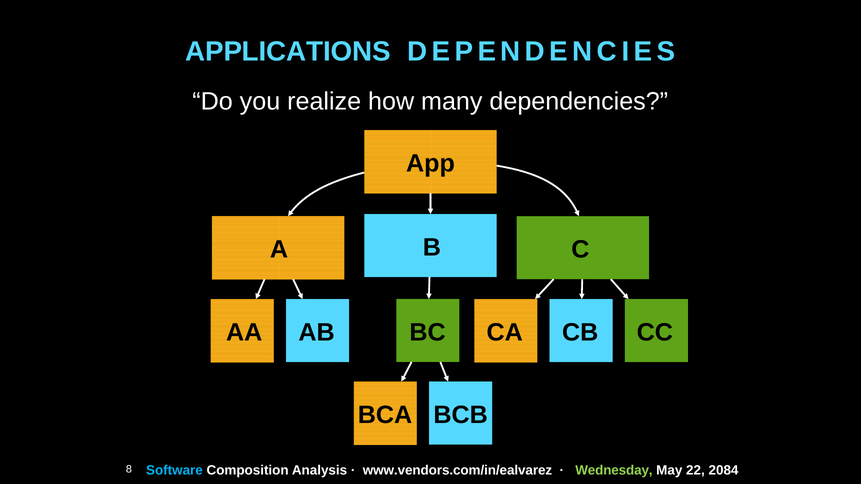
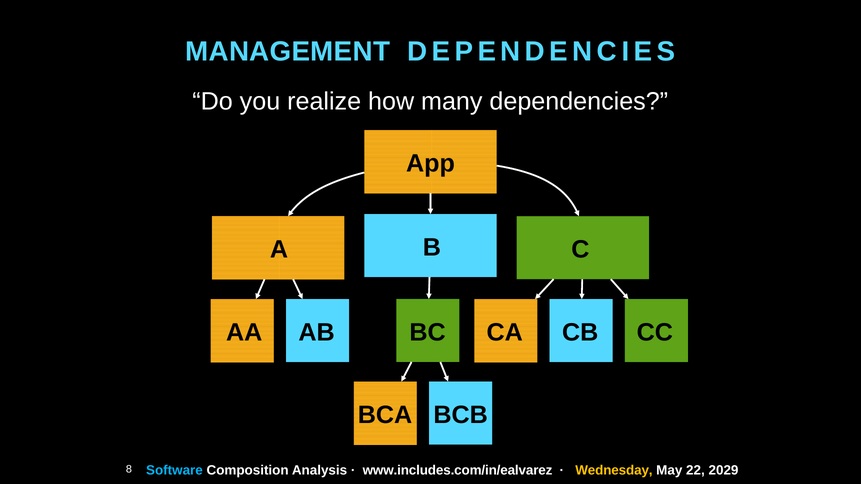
APPLICATIONS: APPLICATIONS -> MANAGEMENT (288, 51)
www.vendors.com/in/ealvarez: www.vendors.com/in/ealvarez -> www.includes.com/in/ealvarez (458, 471)
Wednesday colour: light green -> yellow (614, 471)
2084: 2084 -> 2029 (724, 471)
